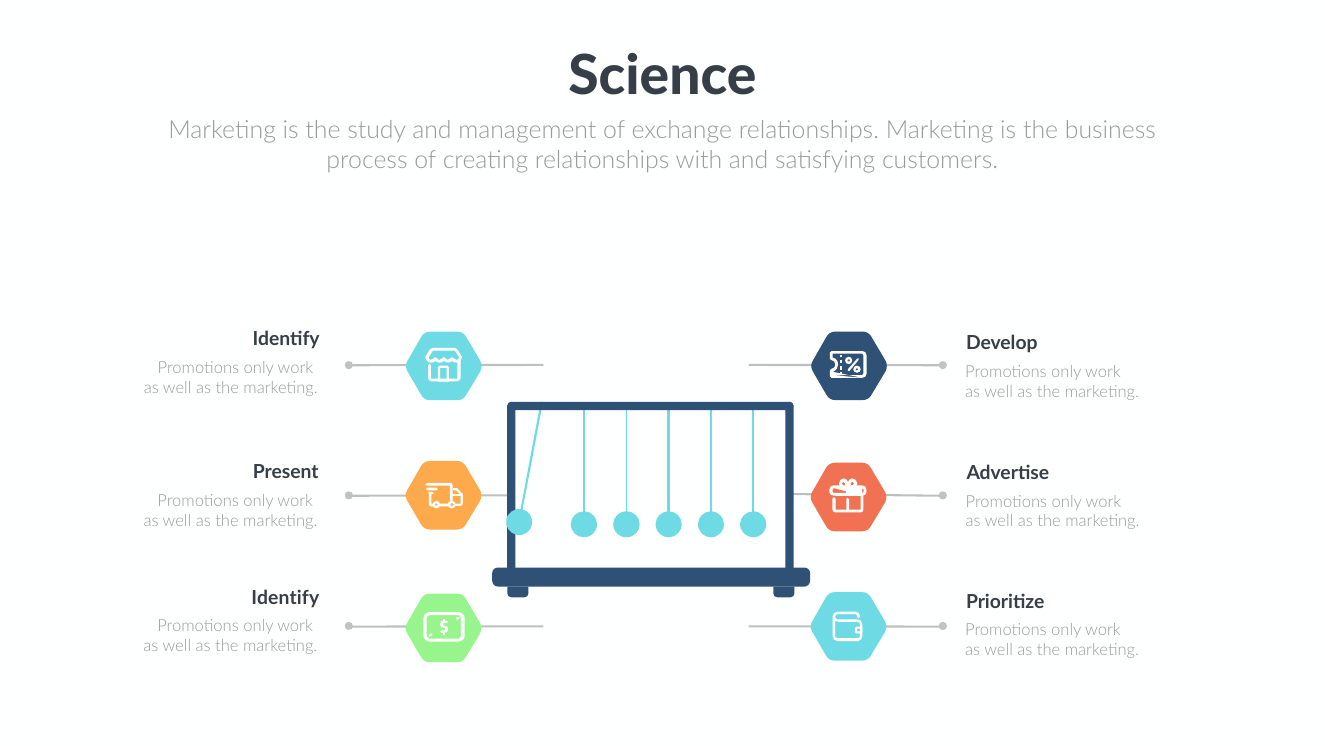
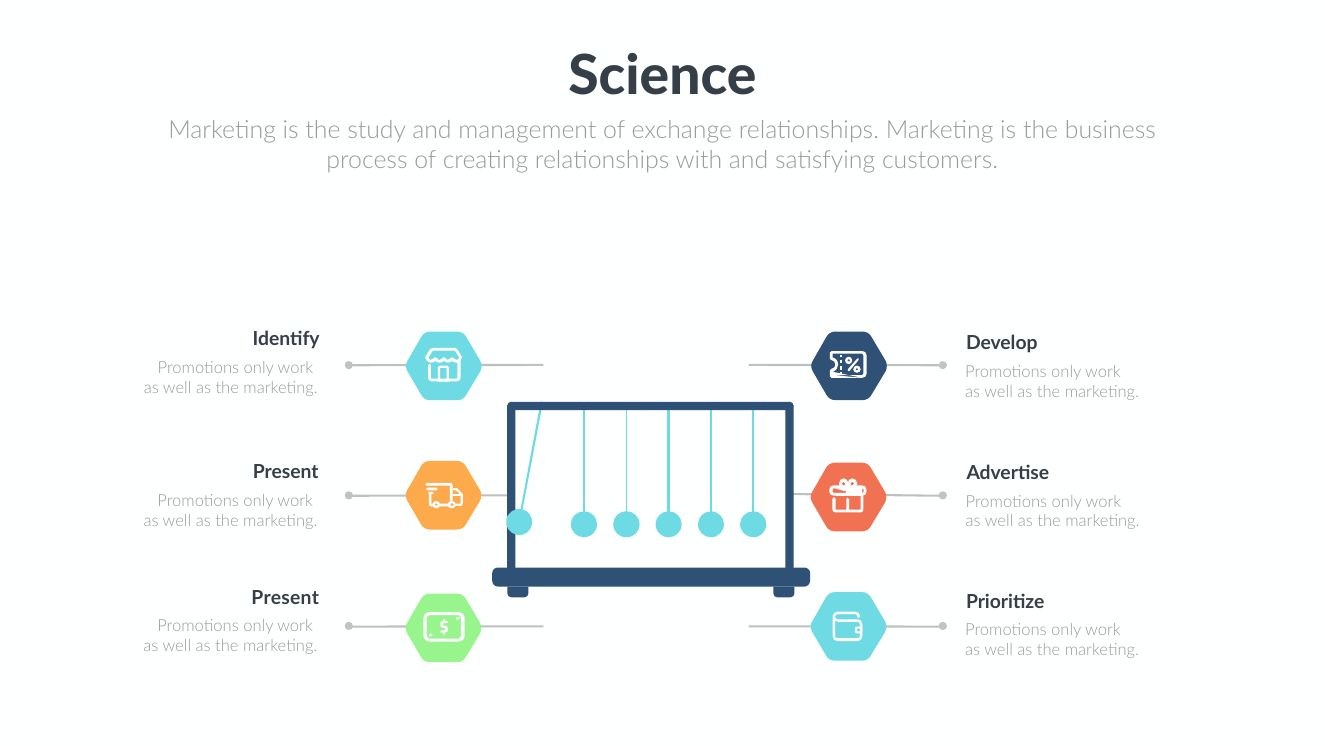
Identify: Identify -> Present (285, 597)
